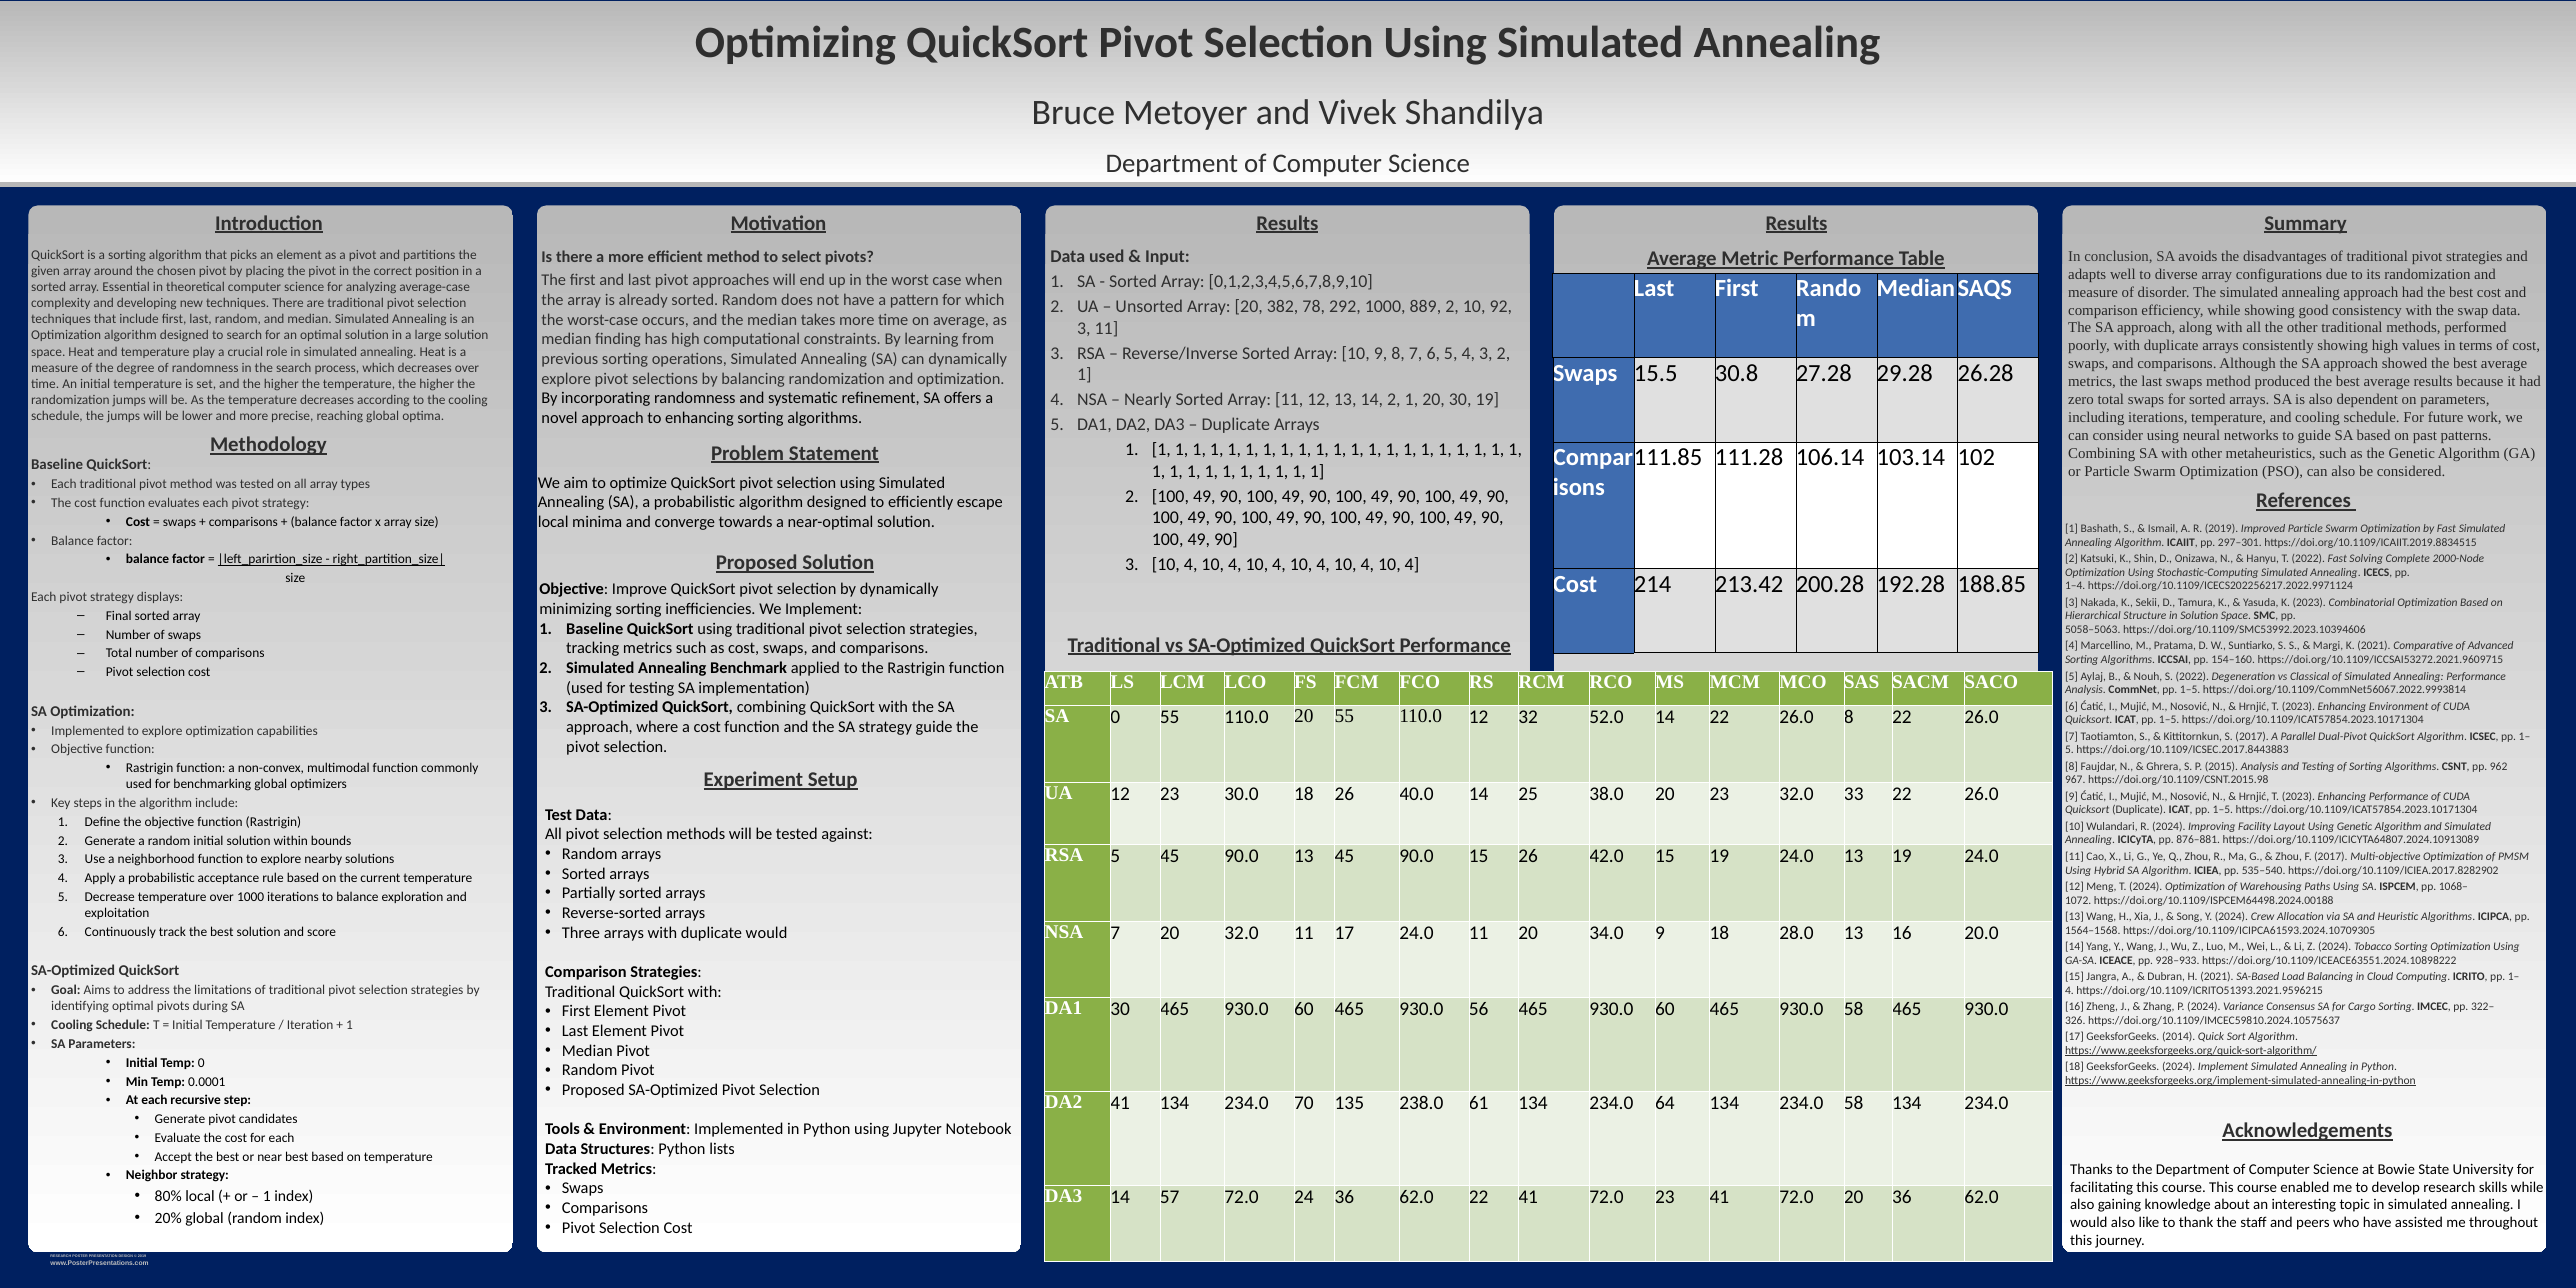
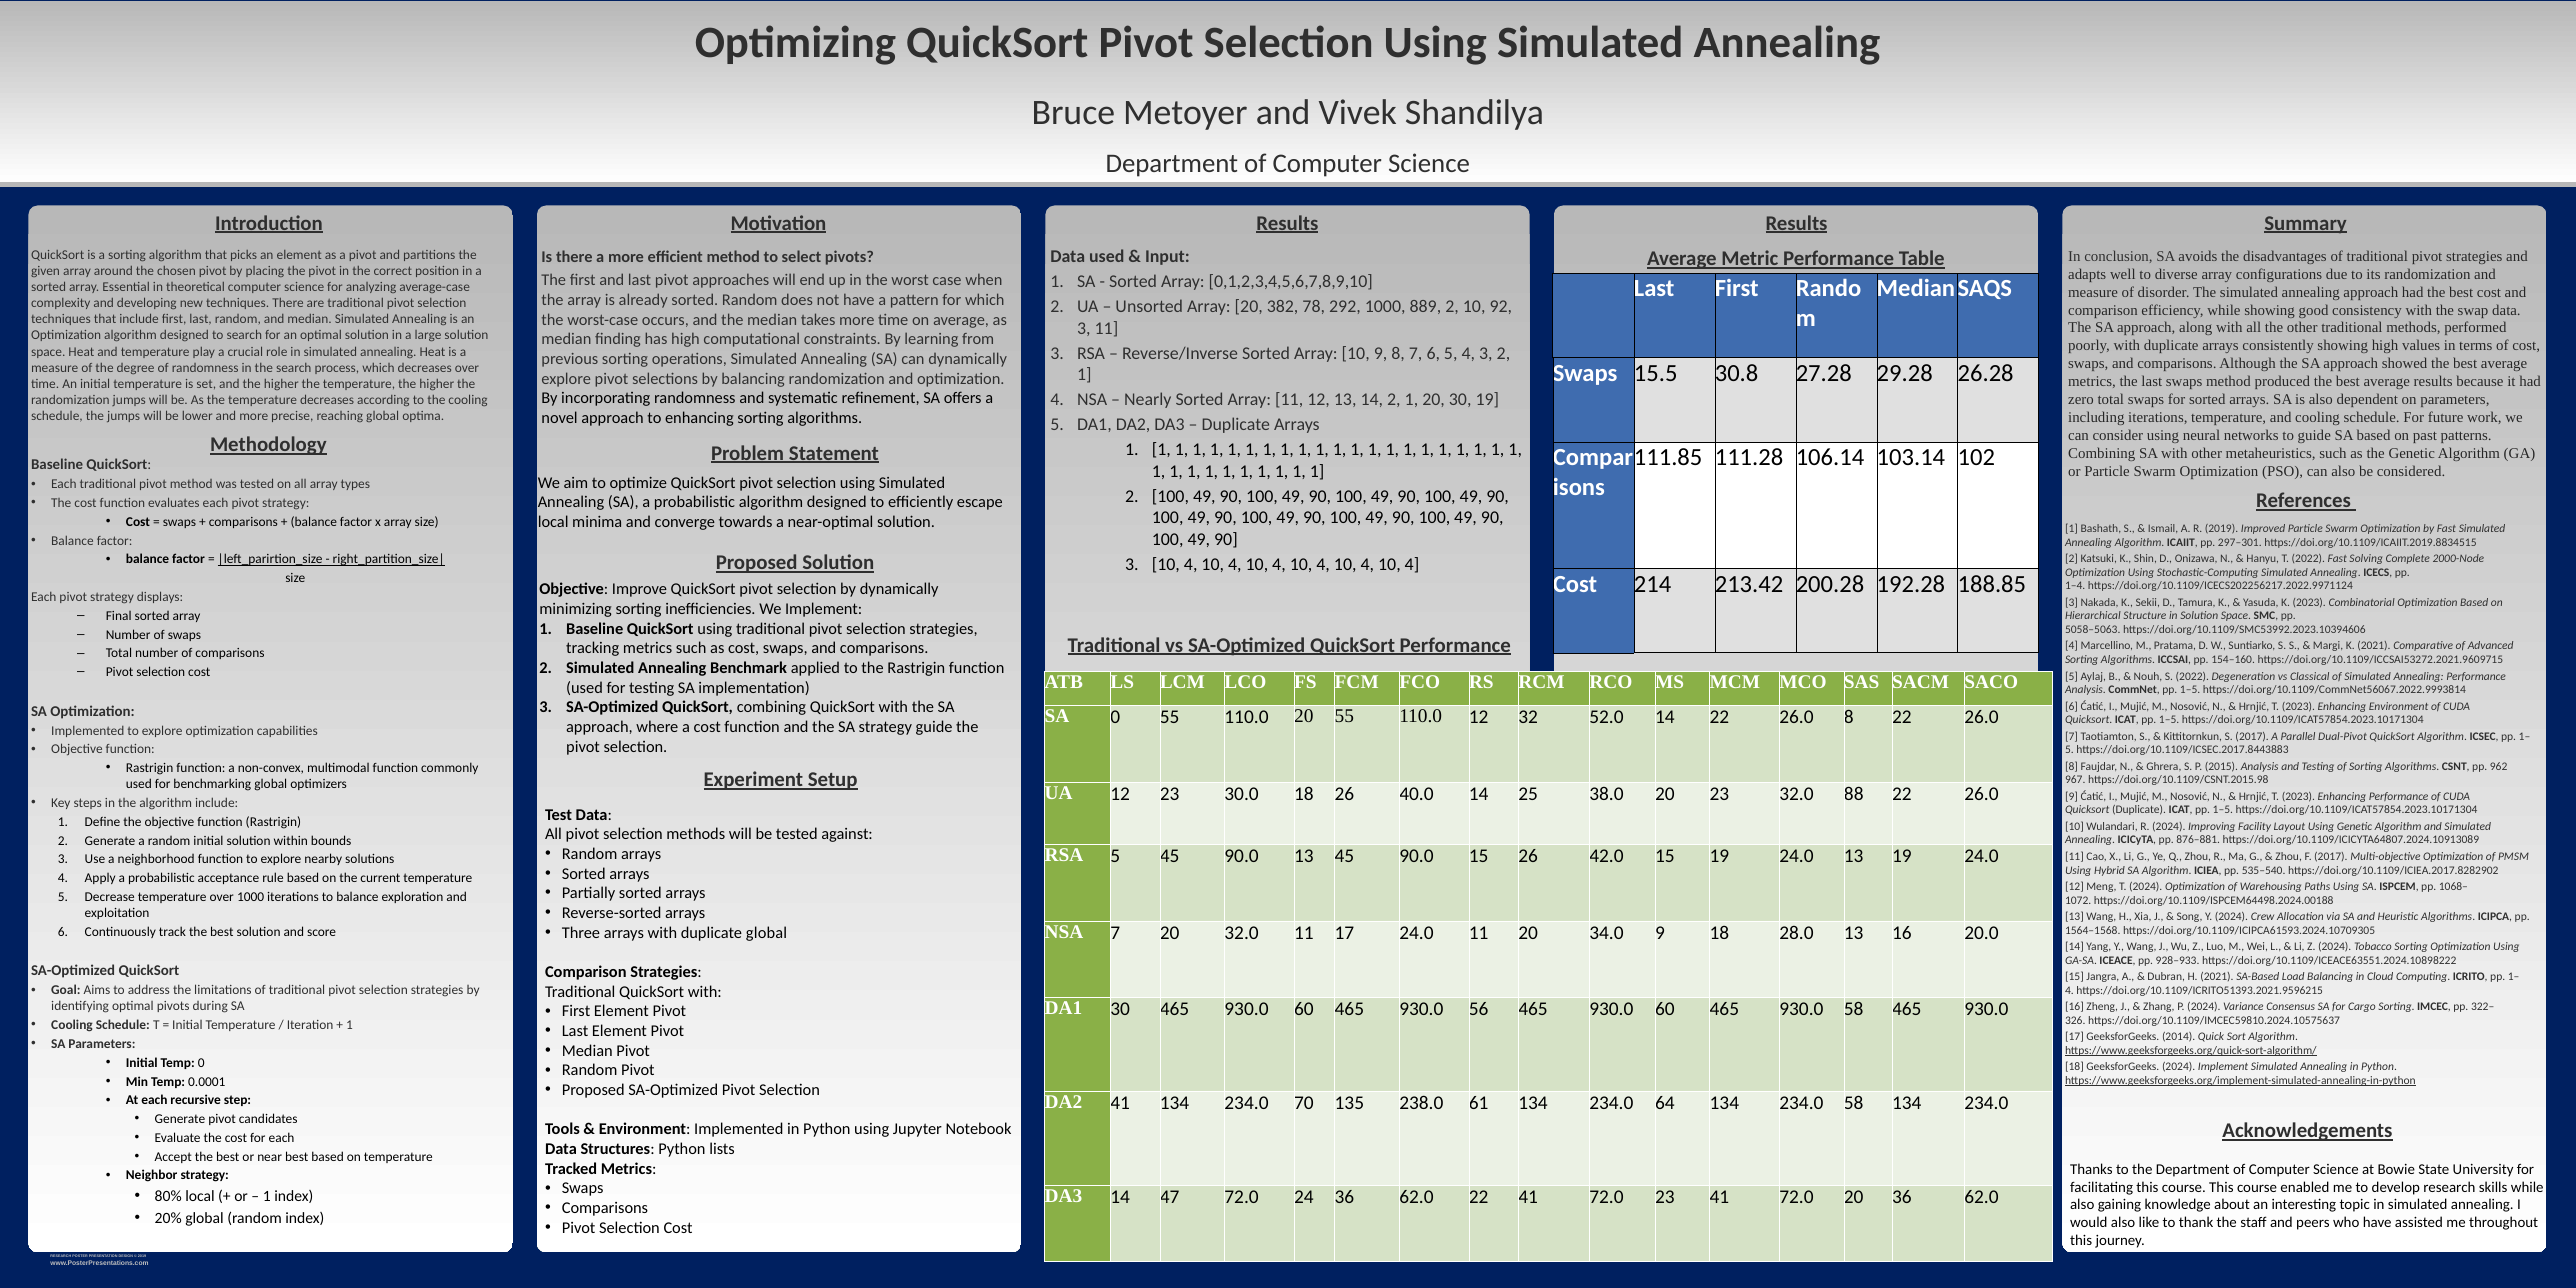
33: 33 -> 88 (1854, 794)
duplicate would: would -> global (767, 933)
57: 57 -> 47 (1170, 1197)
